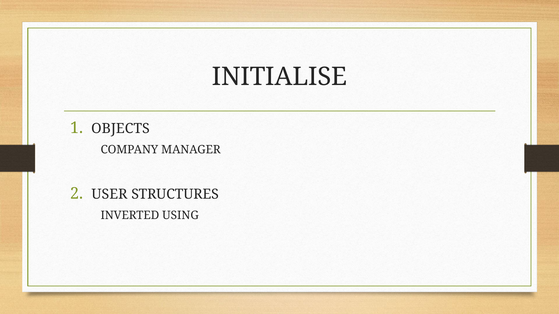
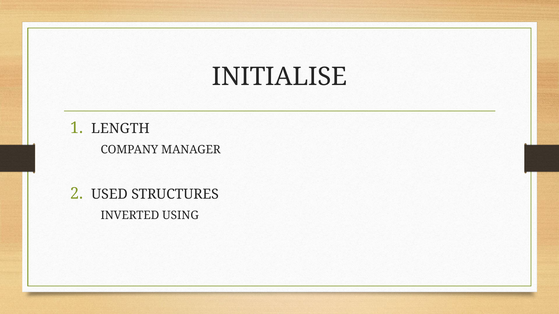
OBJECTS: OBJECTS -> LENGTH (120, 129)
USER: USER -> USED (109, 195)
